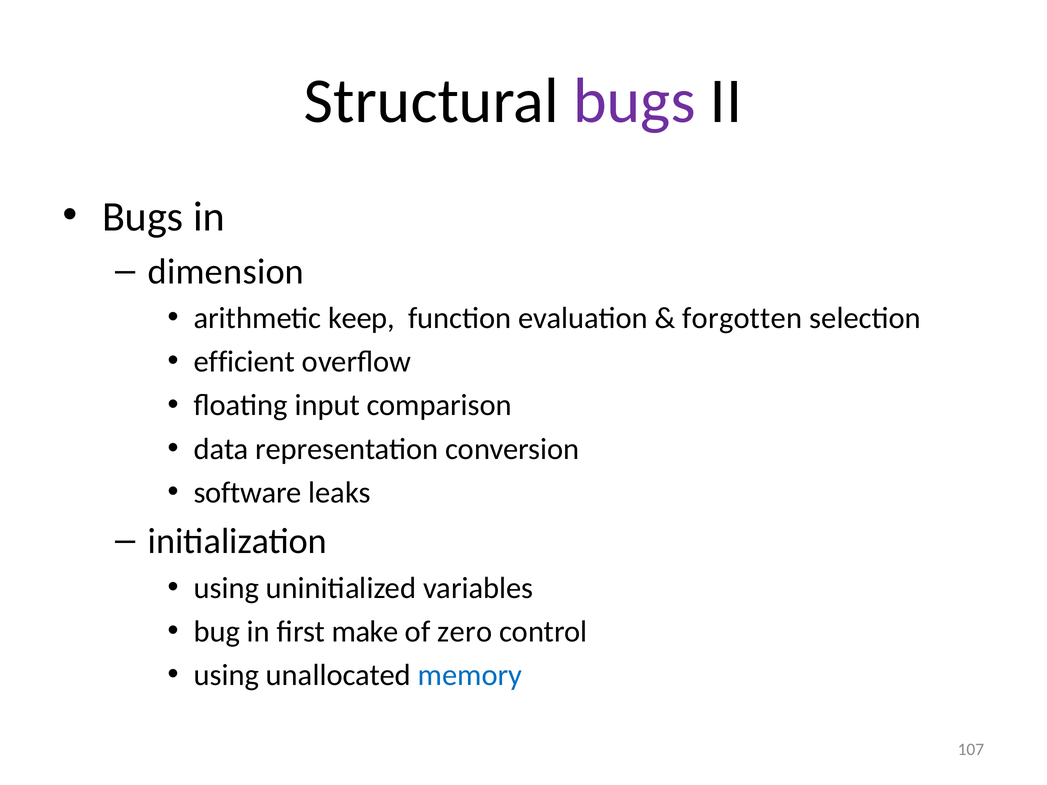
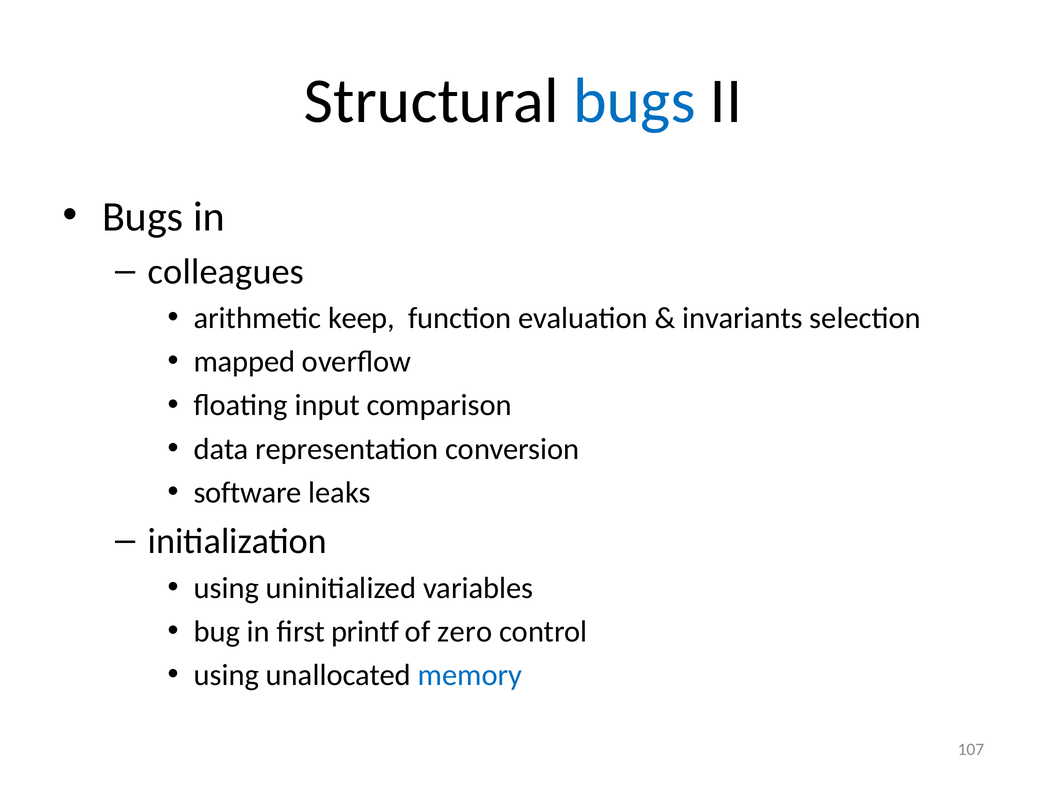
bugs colour: purple -> blue (634, 101)
dimension: dimension -> colleagues (226, 272)
forgotten: forgotten -> invariants (743, 318)
efficient: efficient -> mapped (244, 362)
make: make -> printf (365, 632)
